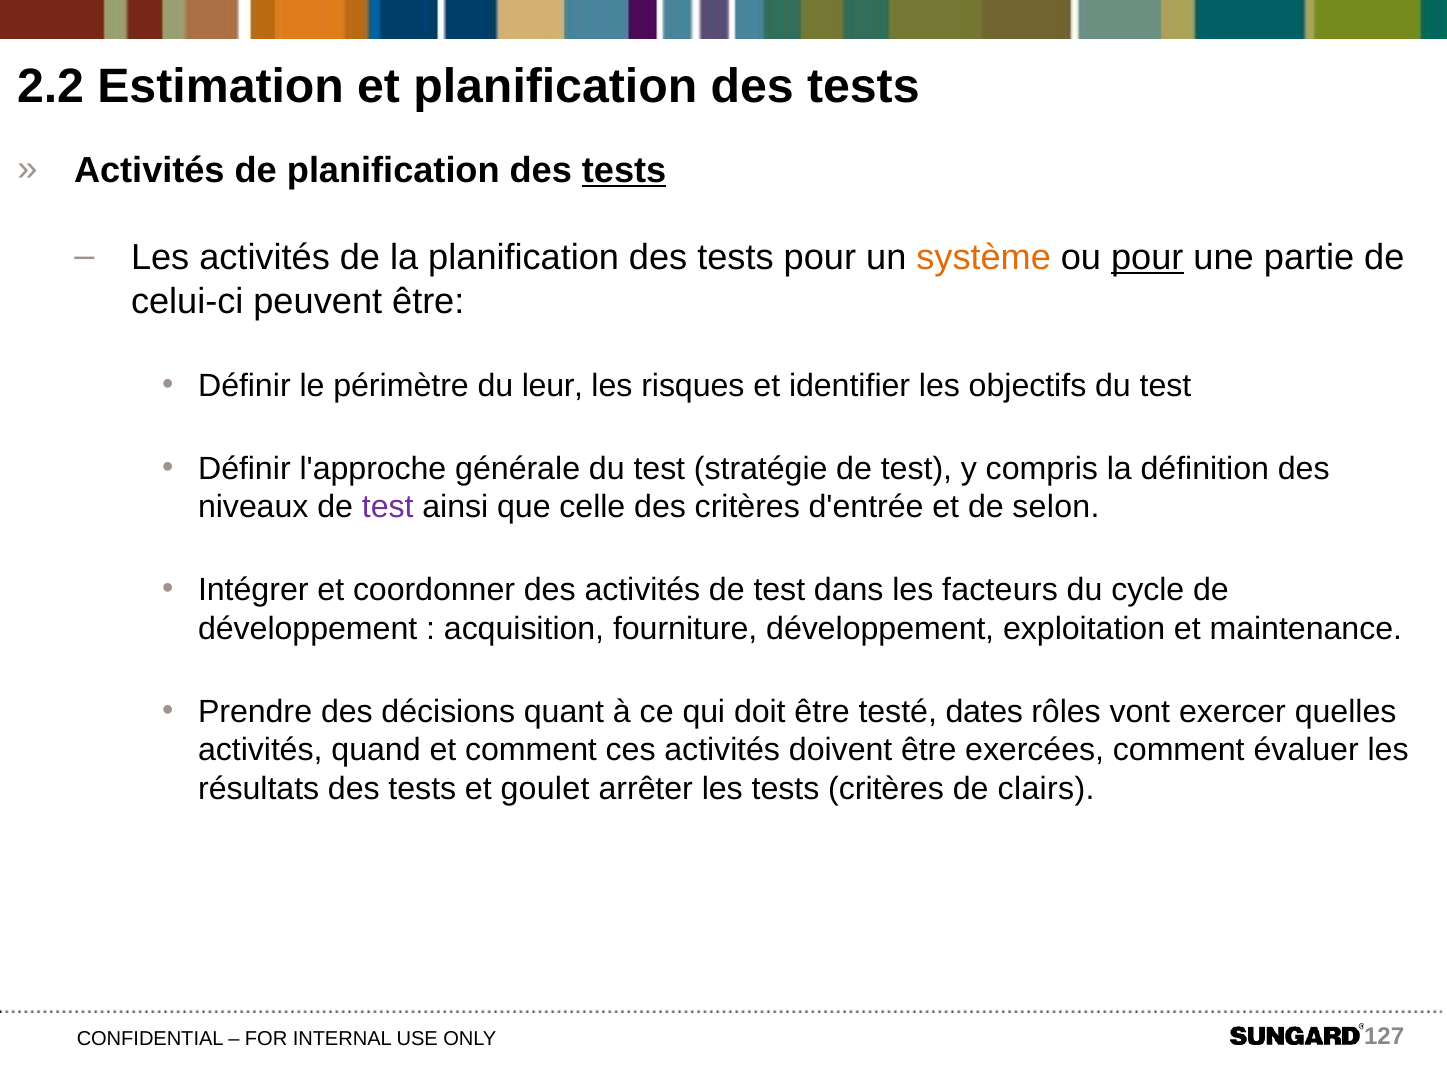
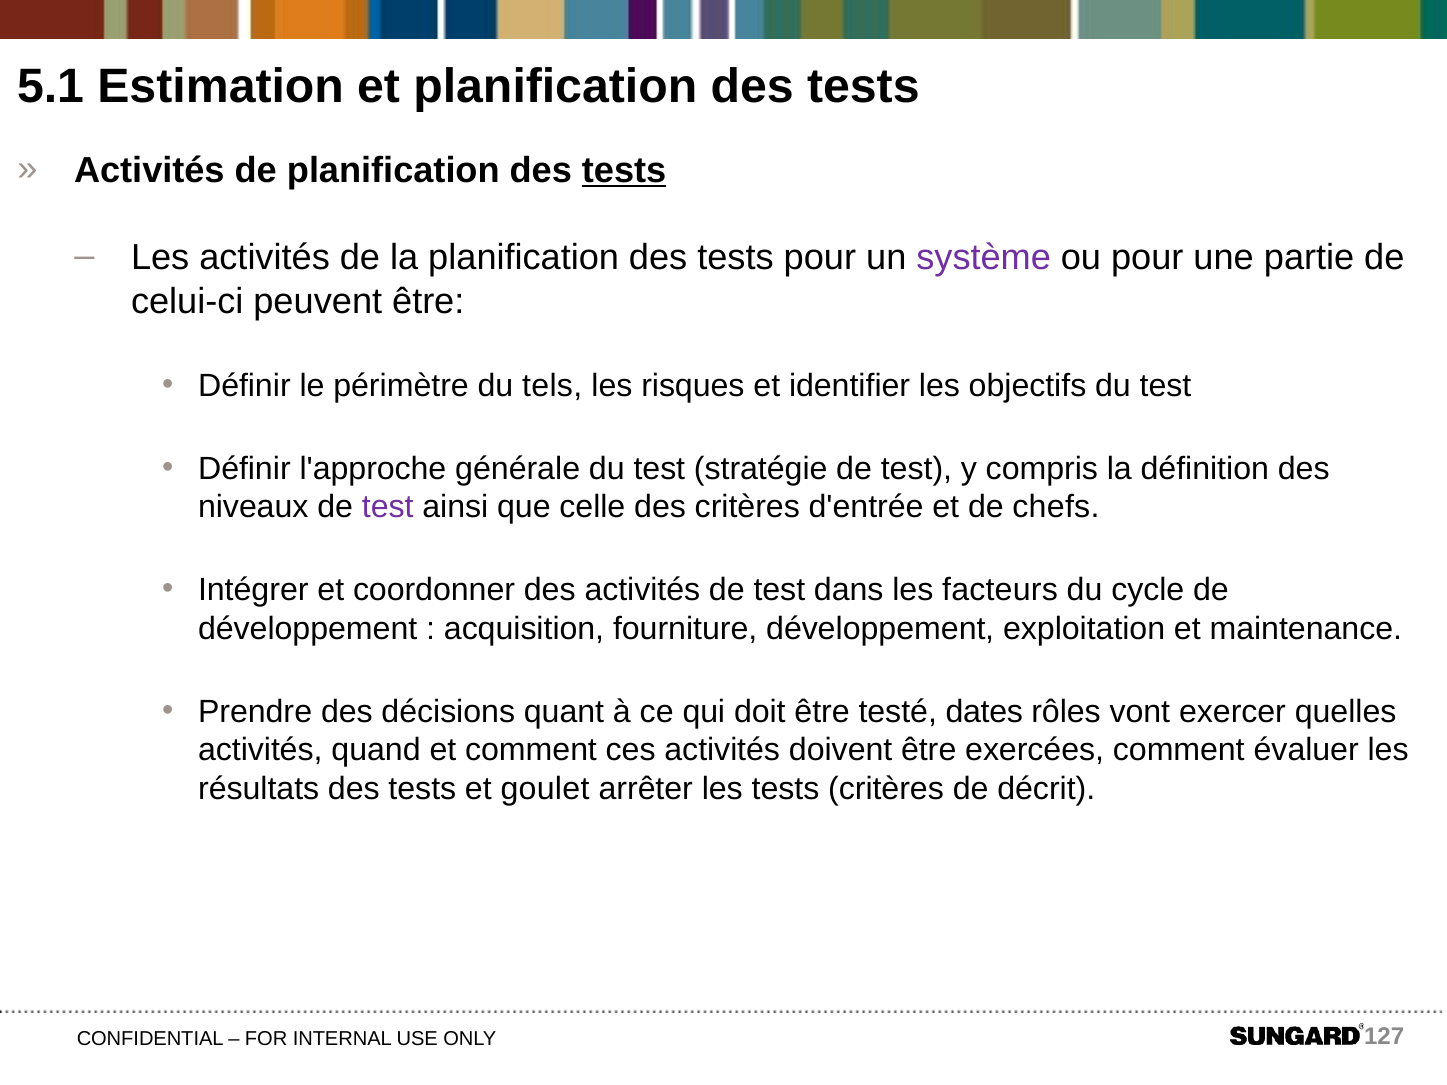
2.2: 2.2 -> 5.1 (51, 86)
système colour: orange -> purple (984, 258)
pour underline: present -> none (1147, 258)
leur: leur -> tels (552, 386)
selon: selon -> chefs (1056, 507)
clairs: clairs -> décrit (1046, 789)
